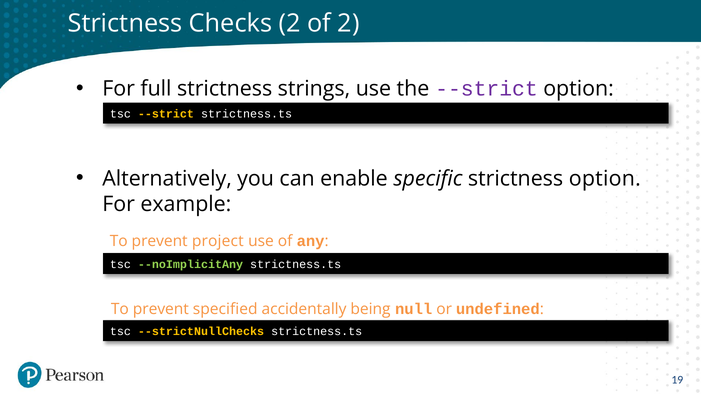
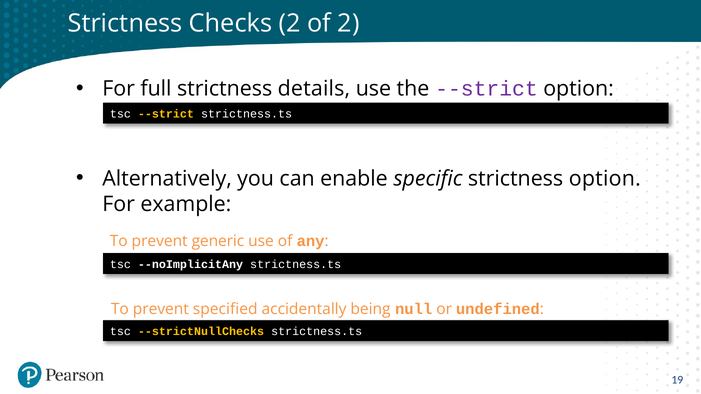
strings: strings -> details (314, 89)
project: project -> generic (218, 242)
--noImplicitAny colour: light green -> white (191, 265)
